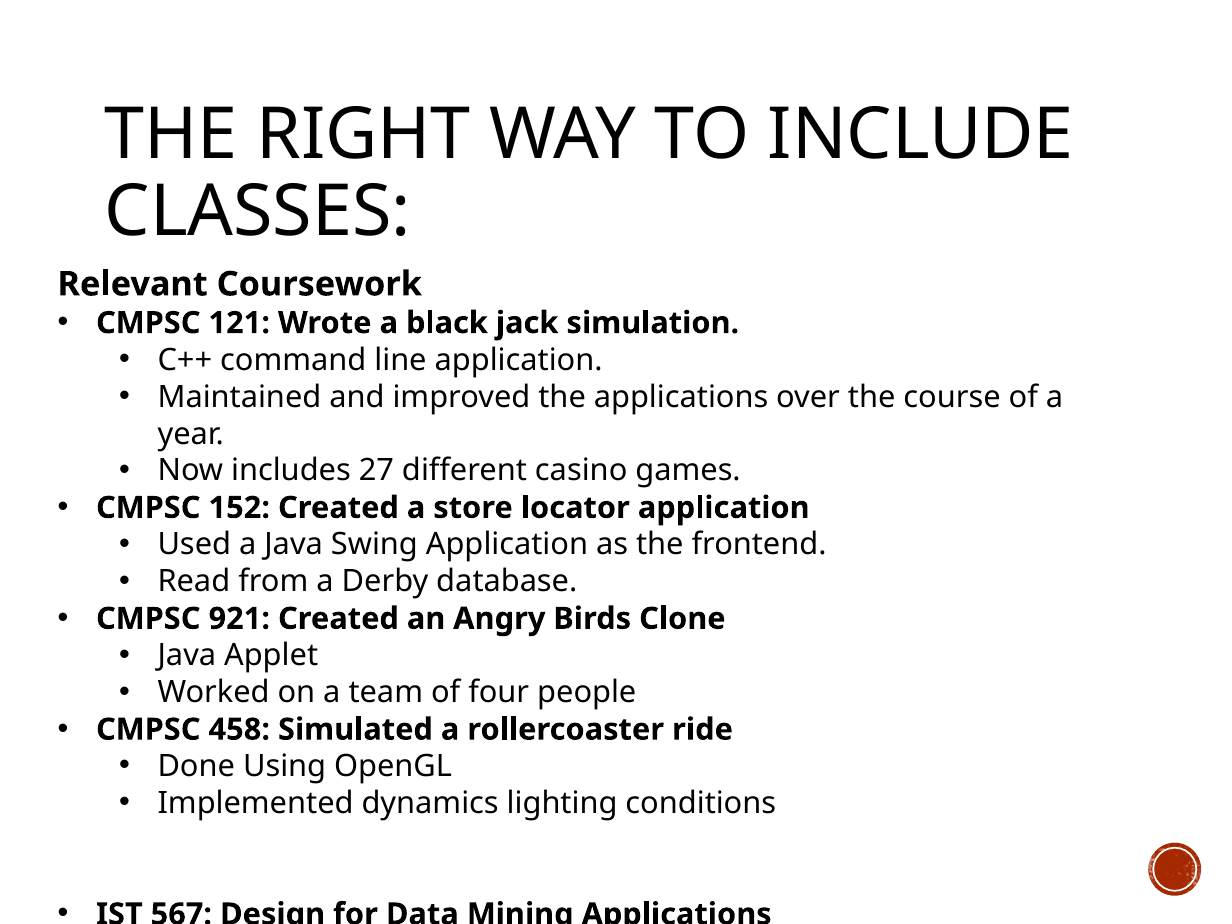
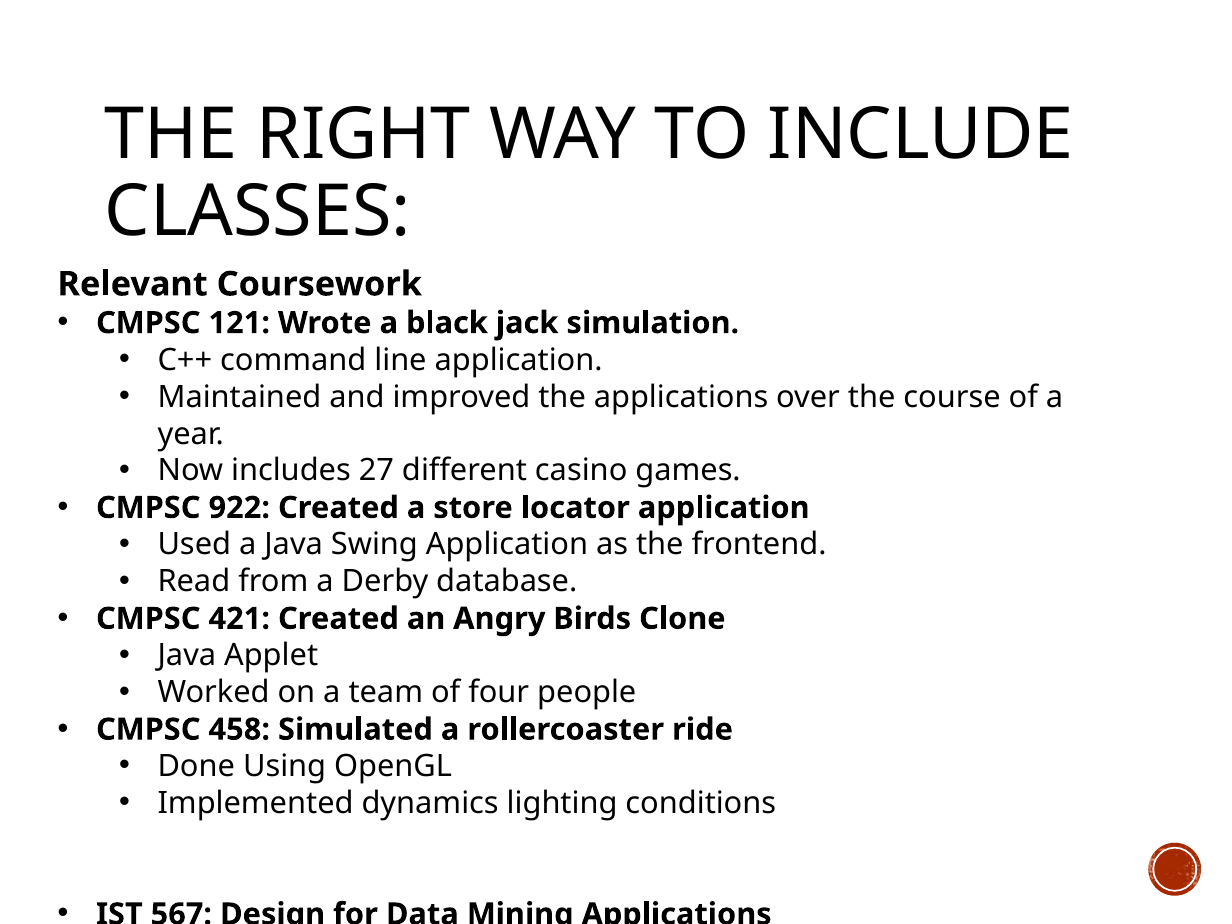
152: 152 -> 922 (239, 508)
921: 921 -> 421 (239, 619)
